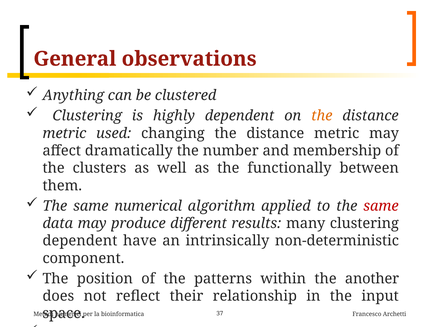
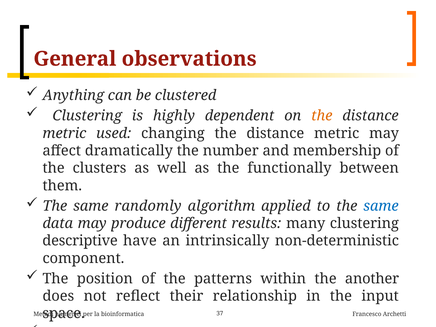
numerical: numerical -> randomly (148, 206)
same colour: red -> blue (381, 206)
dependent: dependent -> descriptive (80, 241)
